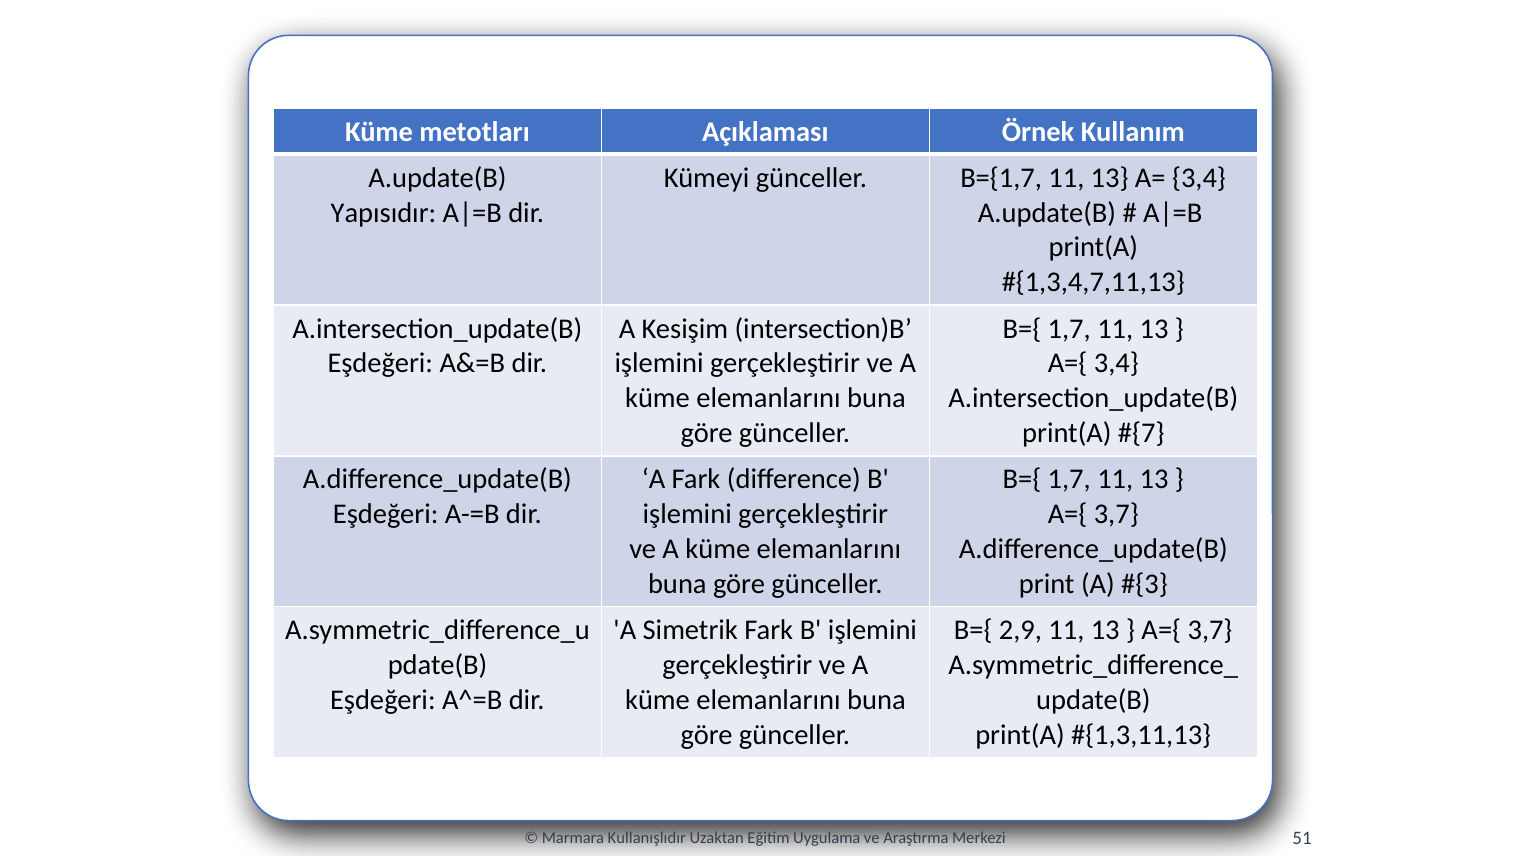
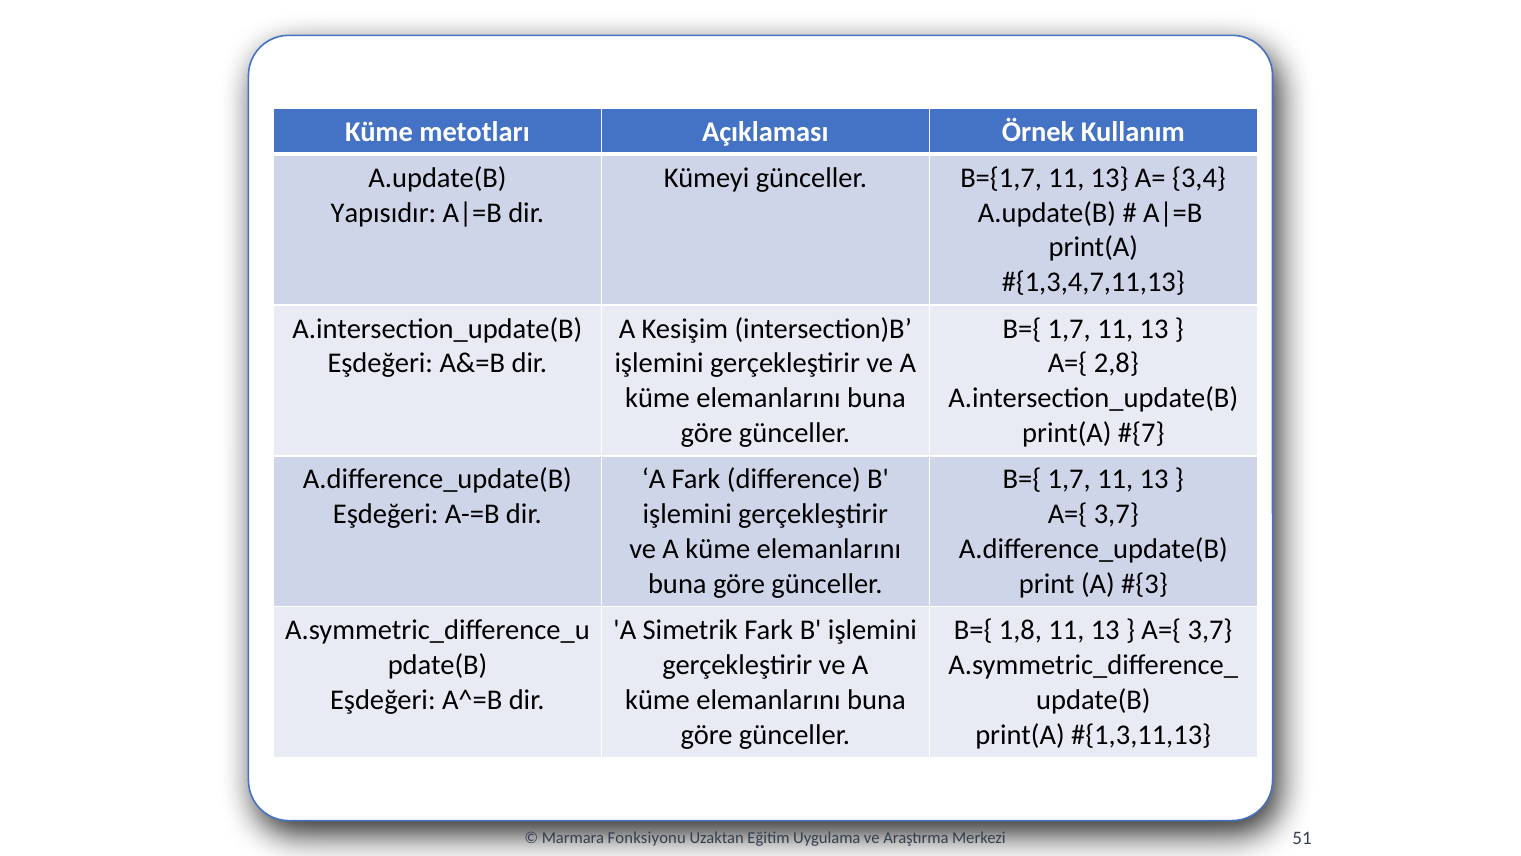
A={ 3,4: 3,4 -> 2,8 (1116, 363)
2,9: 2,9 -> 1,8 (1020, 630)
Kullanışlıdır: Kullanışlıdır -> Fonksiyonu (647, 838)
